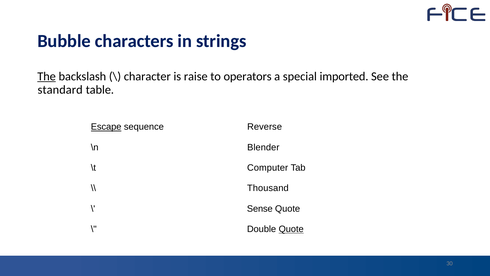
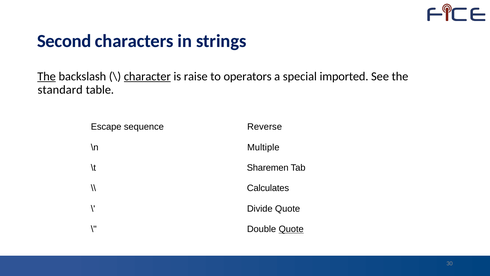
Bubble: Bubble -> Second (64, 41)
character underline: none -> present (147, 76)
Escape underline: present -> none (106, 127)
Blender: Blender -> Multiple (263, 147)
Computer: Computer -> Sharemen (268, 168)
Thousand: Thousand -> Calculates (268, 188)
Sense: Sense -> Divide (260, 208)
